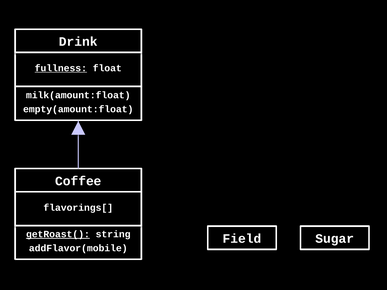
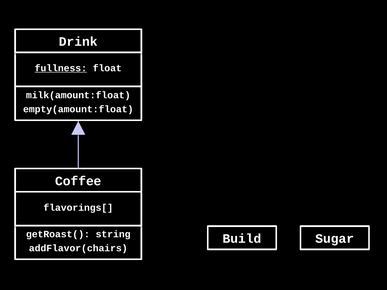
getRoast( underline: present -> none (58, 234)
Field: Field -> Build (242, 239)
addFlavor(mobile: addFlavor(mobile -> addFlavor(chairs (78, 248)
